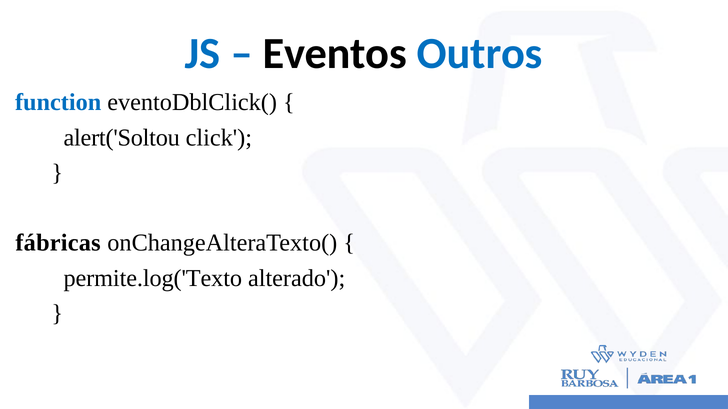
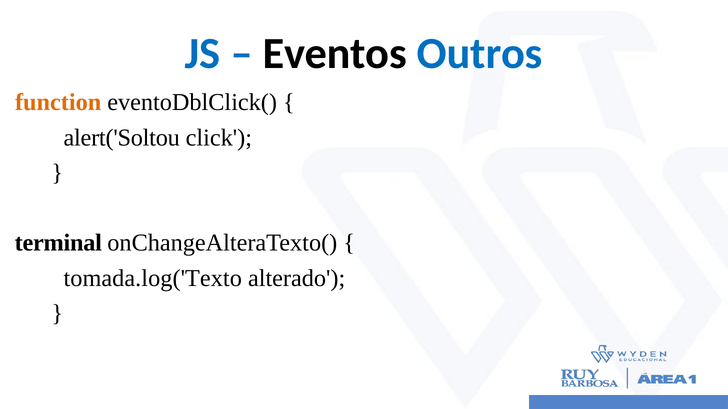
function colour: blue -> orange (58, 102)
fábricas: fábricas -> terminal (58, 243)
permite.log('Texto: permite.log('Texto -> tomada.log('Texto (153, 278)
